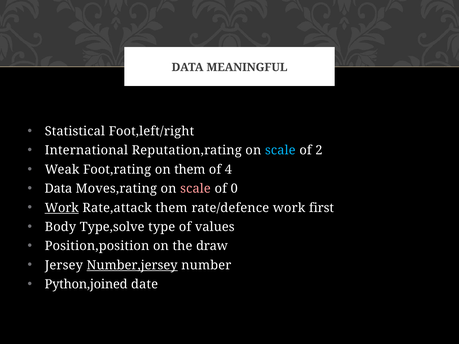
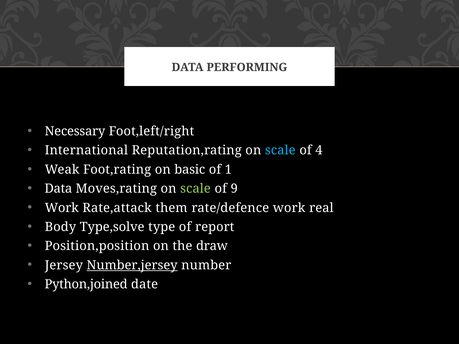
MEANINGFUL: MEANINGFUL -> PERFORMING (247, 67)
Statistical: Statistical -> Necessary (75, 131)
2: 2 -> 4 (319, 151)
on them: them -> basic (190, 170)
4: 4 -> 1 (228, 170)
scale colour: pink -> light green (195, 189)
0: 0 -> 9 (234, 189)
Work underline: present -> none (62, 208)
first: first -> real (321, 208)
values: values -> report (215, 227)
